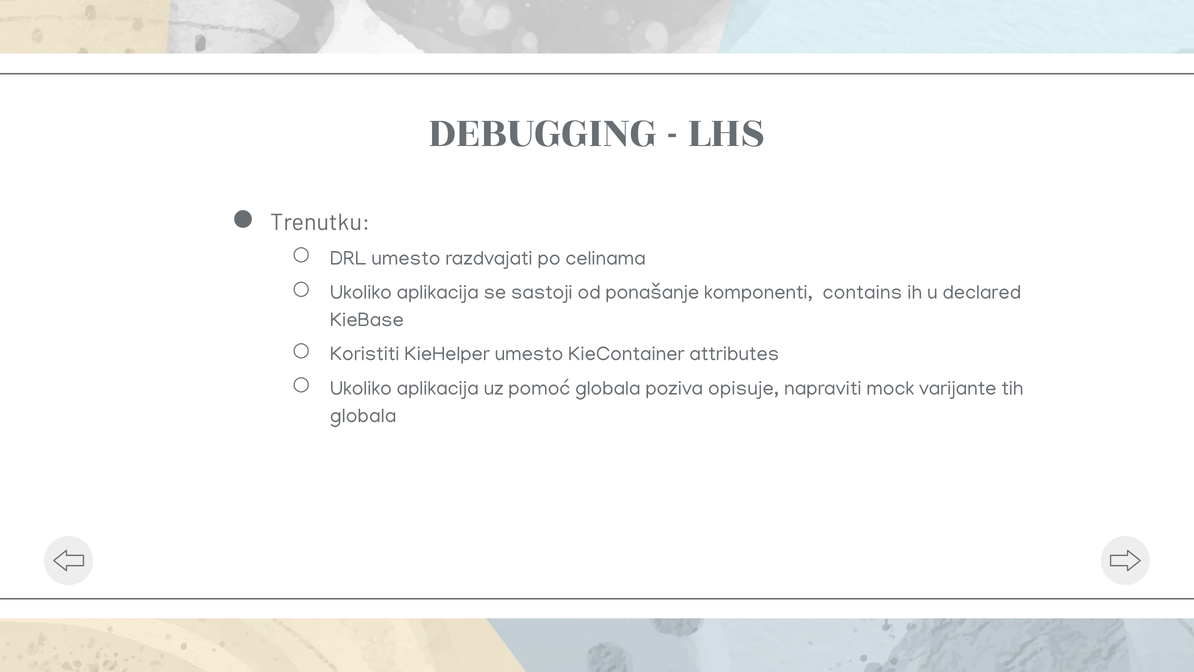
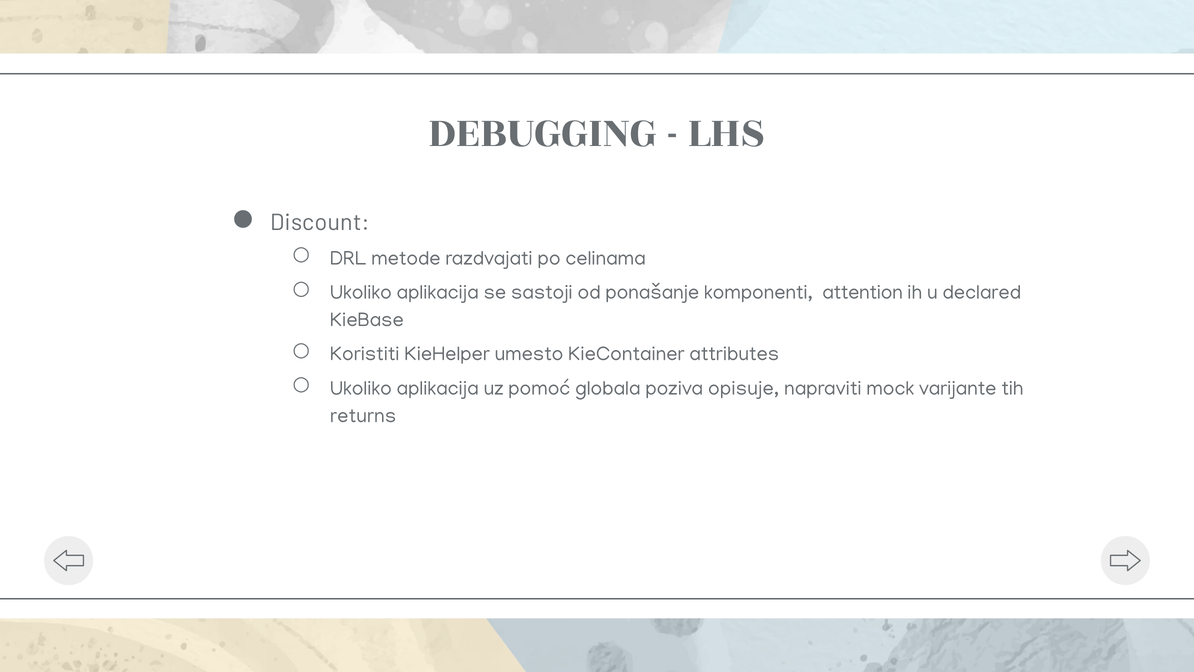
Trenutku: Trenutku -> Discount (320, 222)
DRL umesto: umesto -> metode (406, 258)
contains: contains -> attention (863, 292)
globala: globala -> returns (363, 415)
